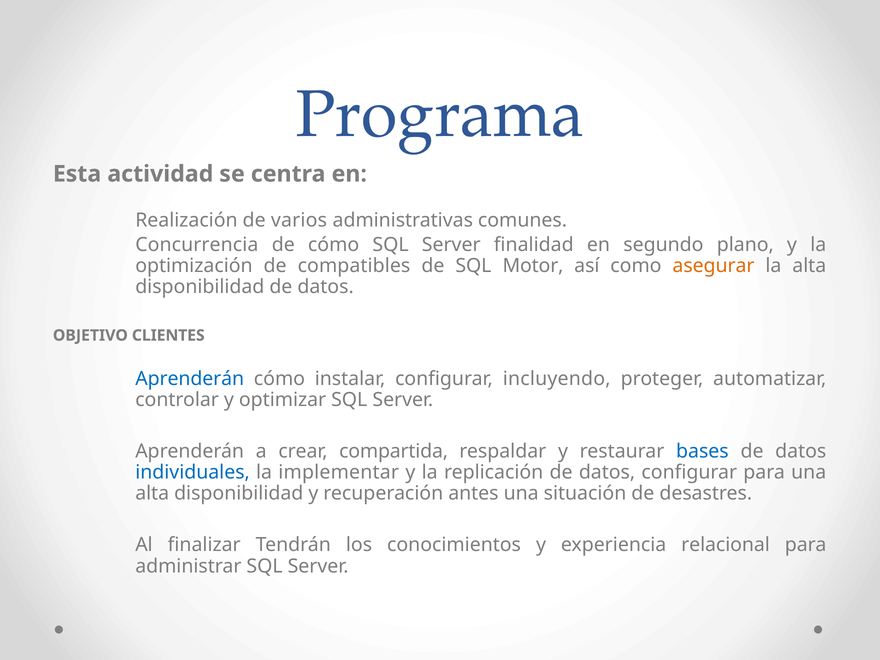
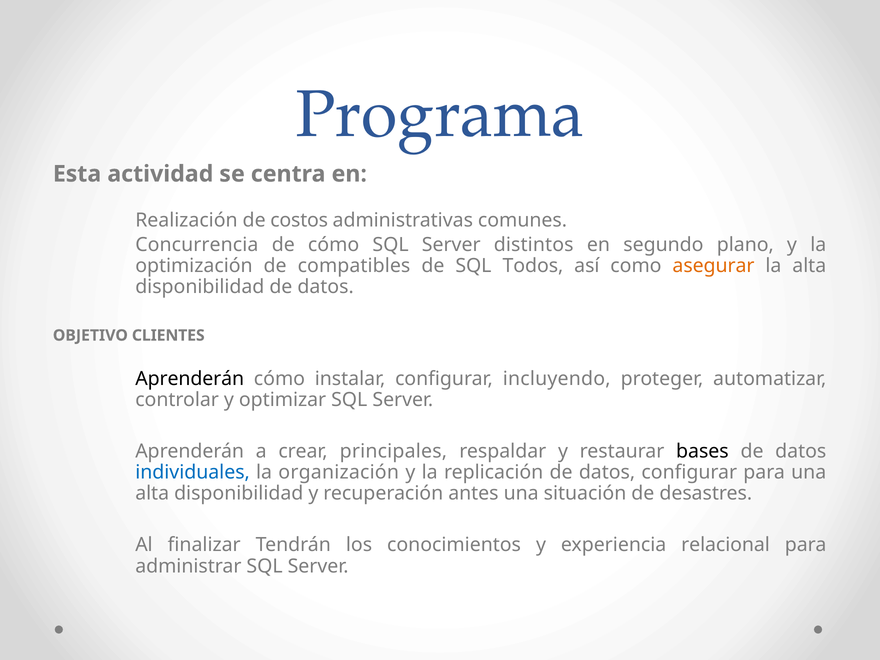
varios: varios -> costos (299, 220)
finalidad: finalidad -> distintos (534, 245)
Motor: Motor -> Todos (533, 266)
Aprenderán colour: blue -> black (190, 379)
compartida: compartida -> principales (393, 451)
bases colour: blue -> black (702, 451)
implementar: implementar -> organización (339, 472)
